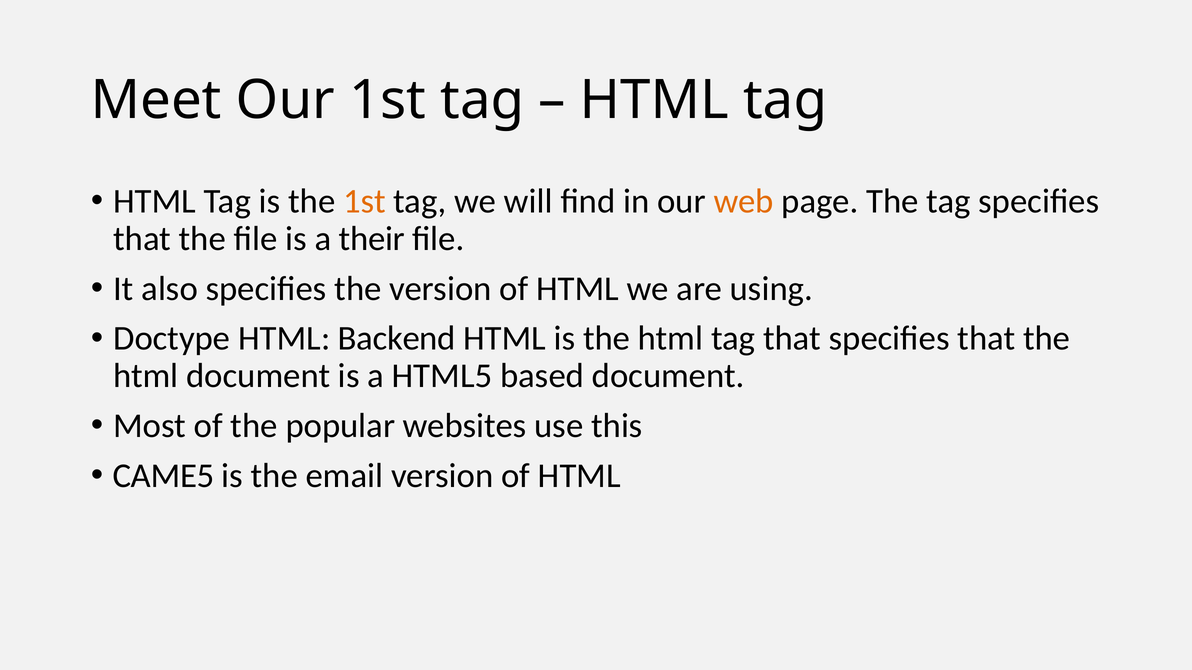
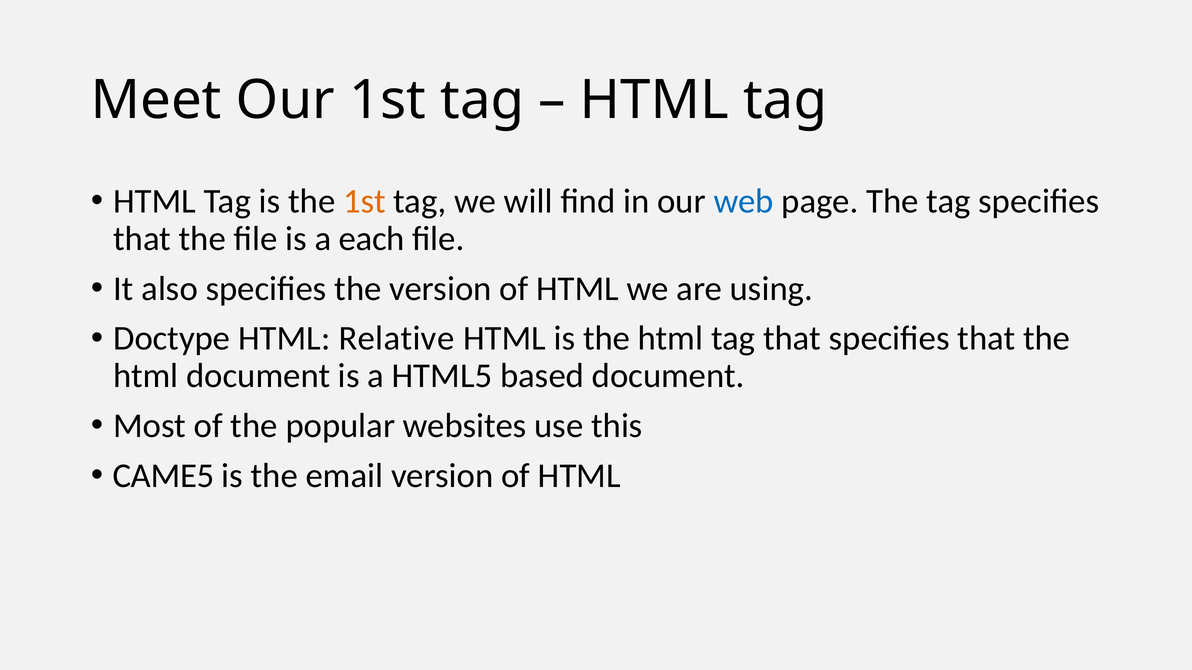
web colour: orange -> blue (744, 201)
their: their -> each (372, 239)
Backend: Backend -> Relative (396, 339)
